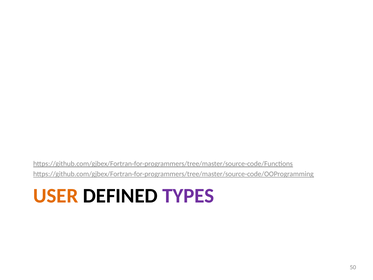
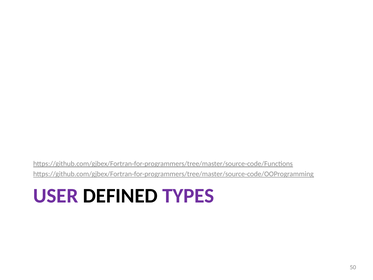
USER colour: orange -> purple (56, 196)
